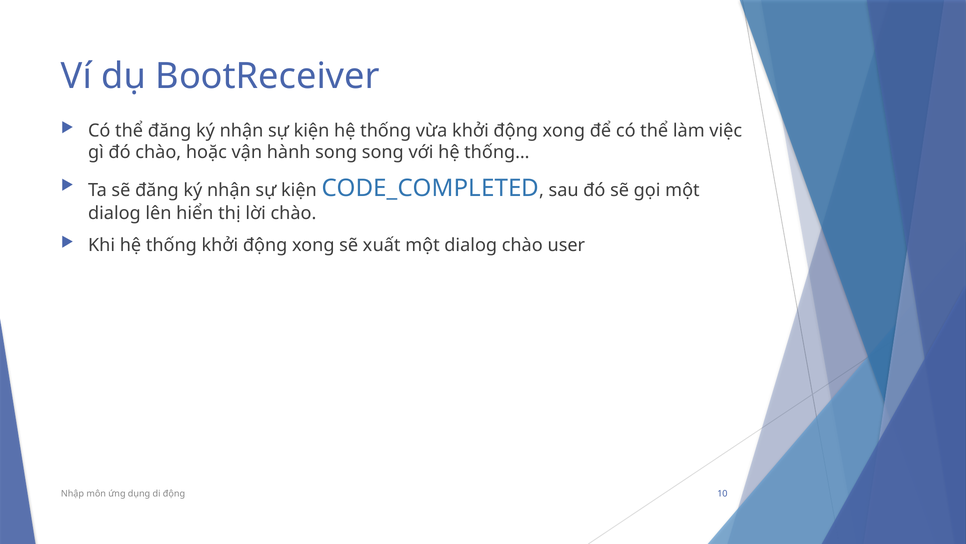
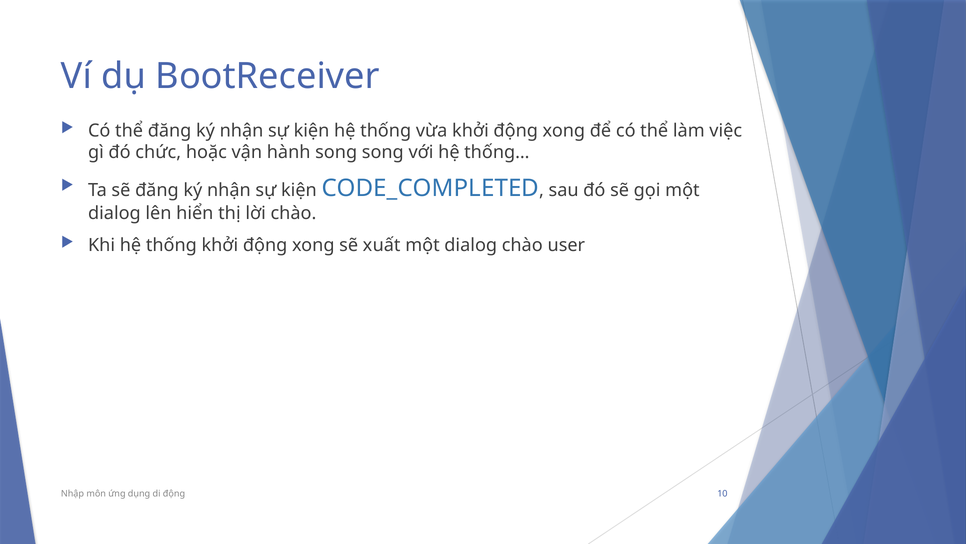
đó chào: chào -> chức (158, 152)
